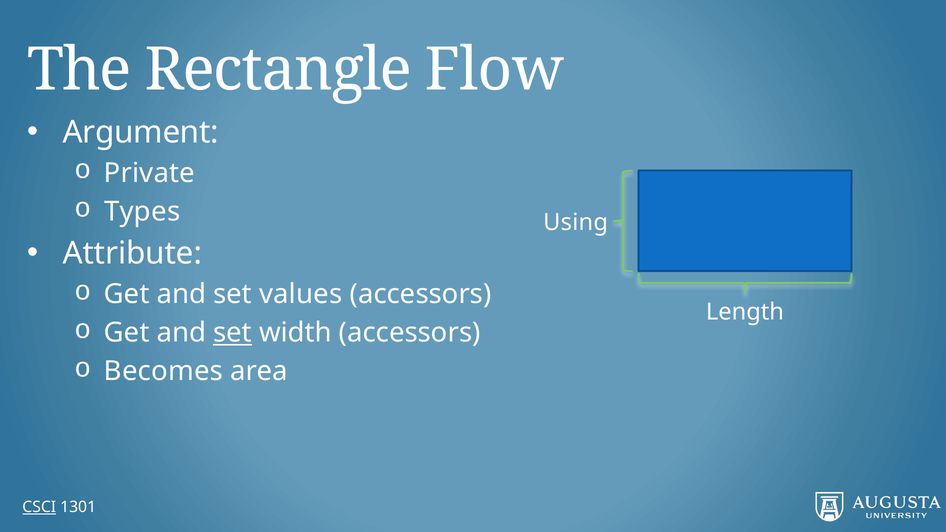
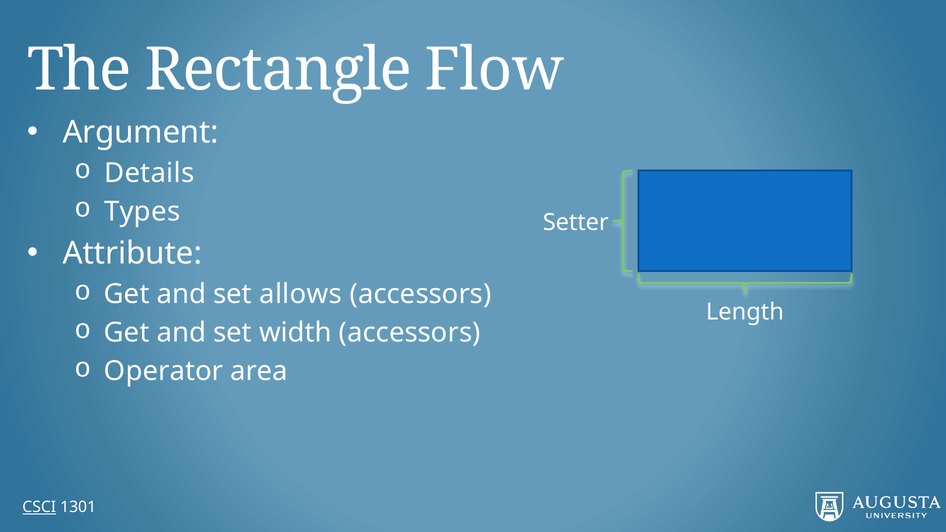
Private: Private -> Details (149, 173)
Using: Using -> Setter (576, 223)
values: values -> allows (301, 294)
set underline: present -> none (233, 333)
Becomes: Becomes -> Operator (164, 372)
